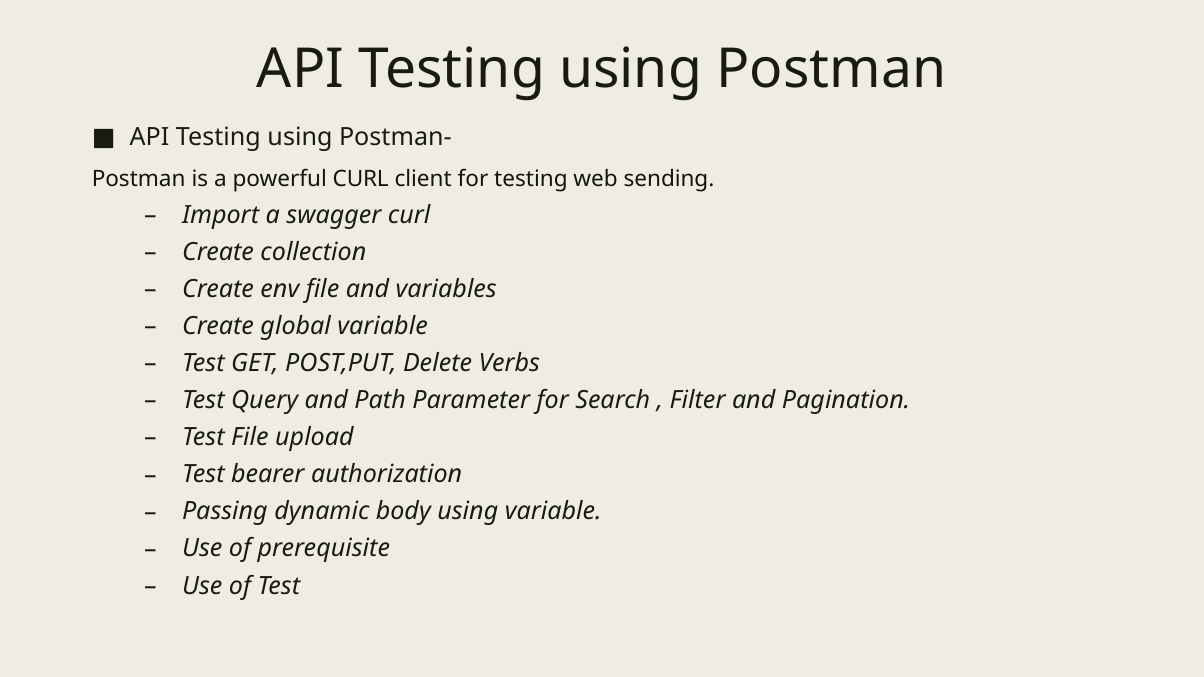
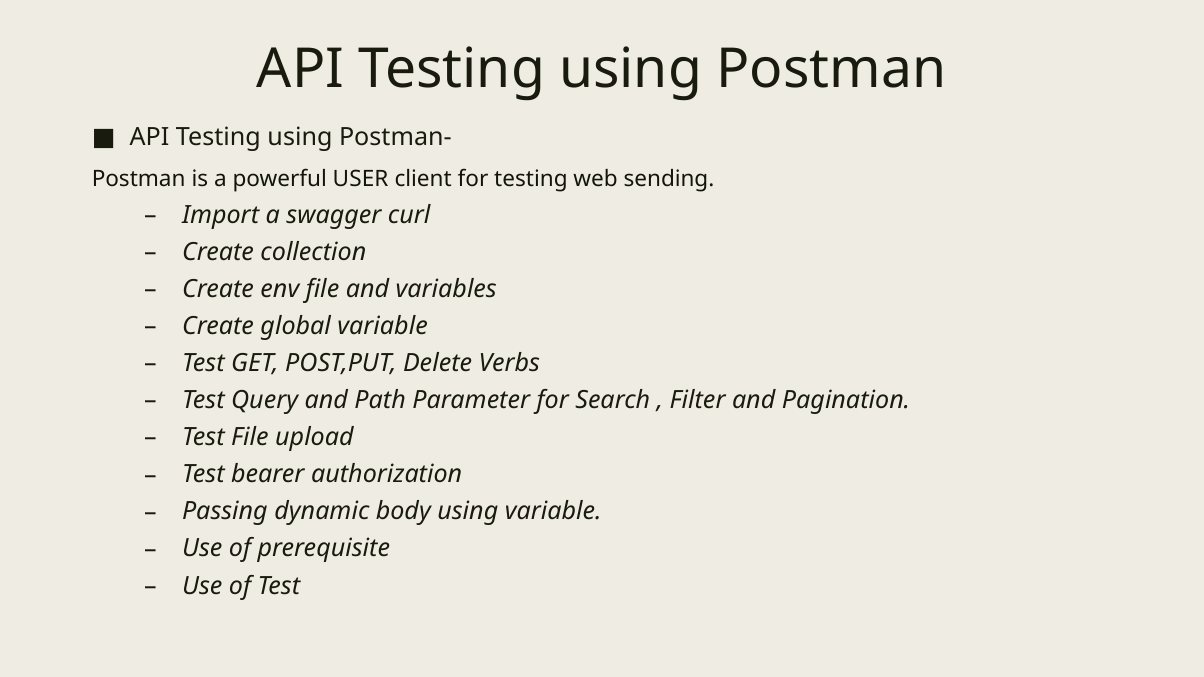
powerful CURL: CURL -> USER (361, 179)
